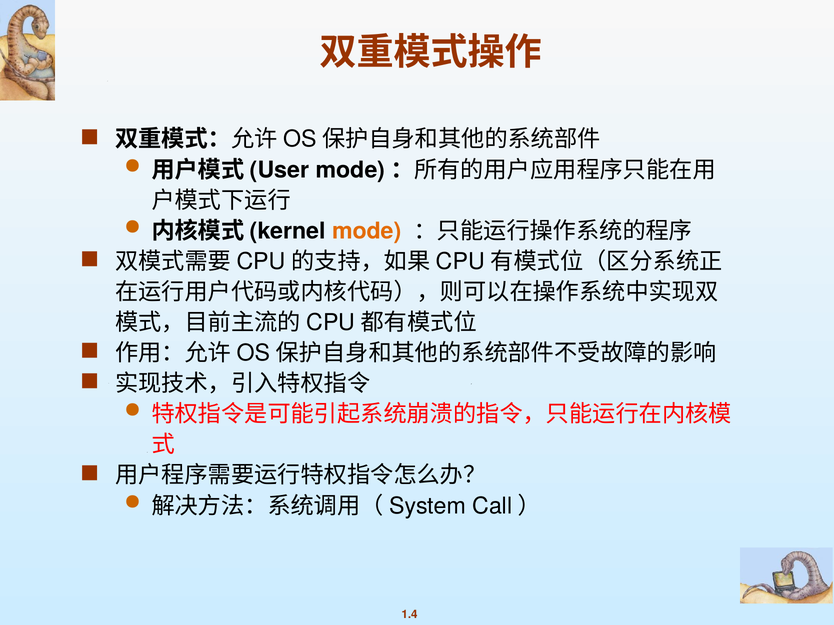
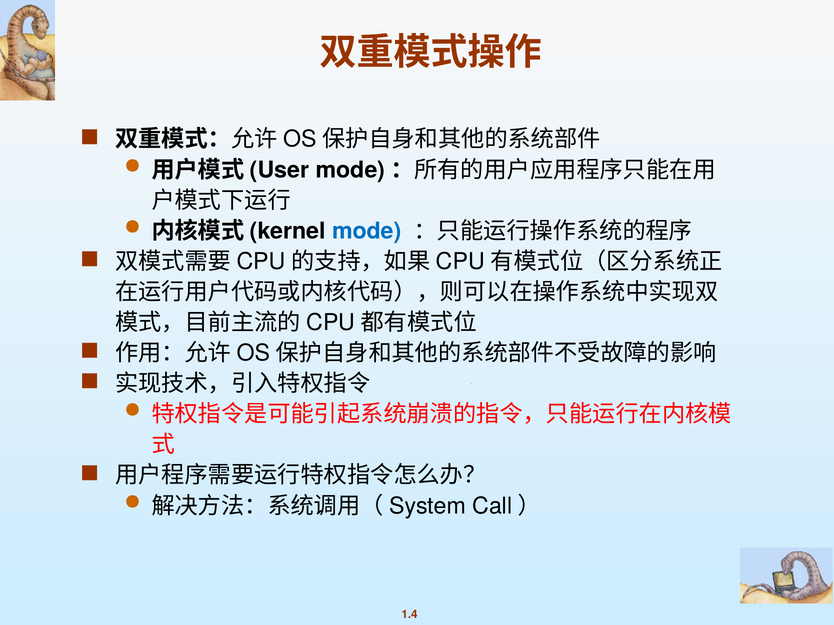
mode colour: orange -> blue (367, 231)
